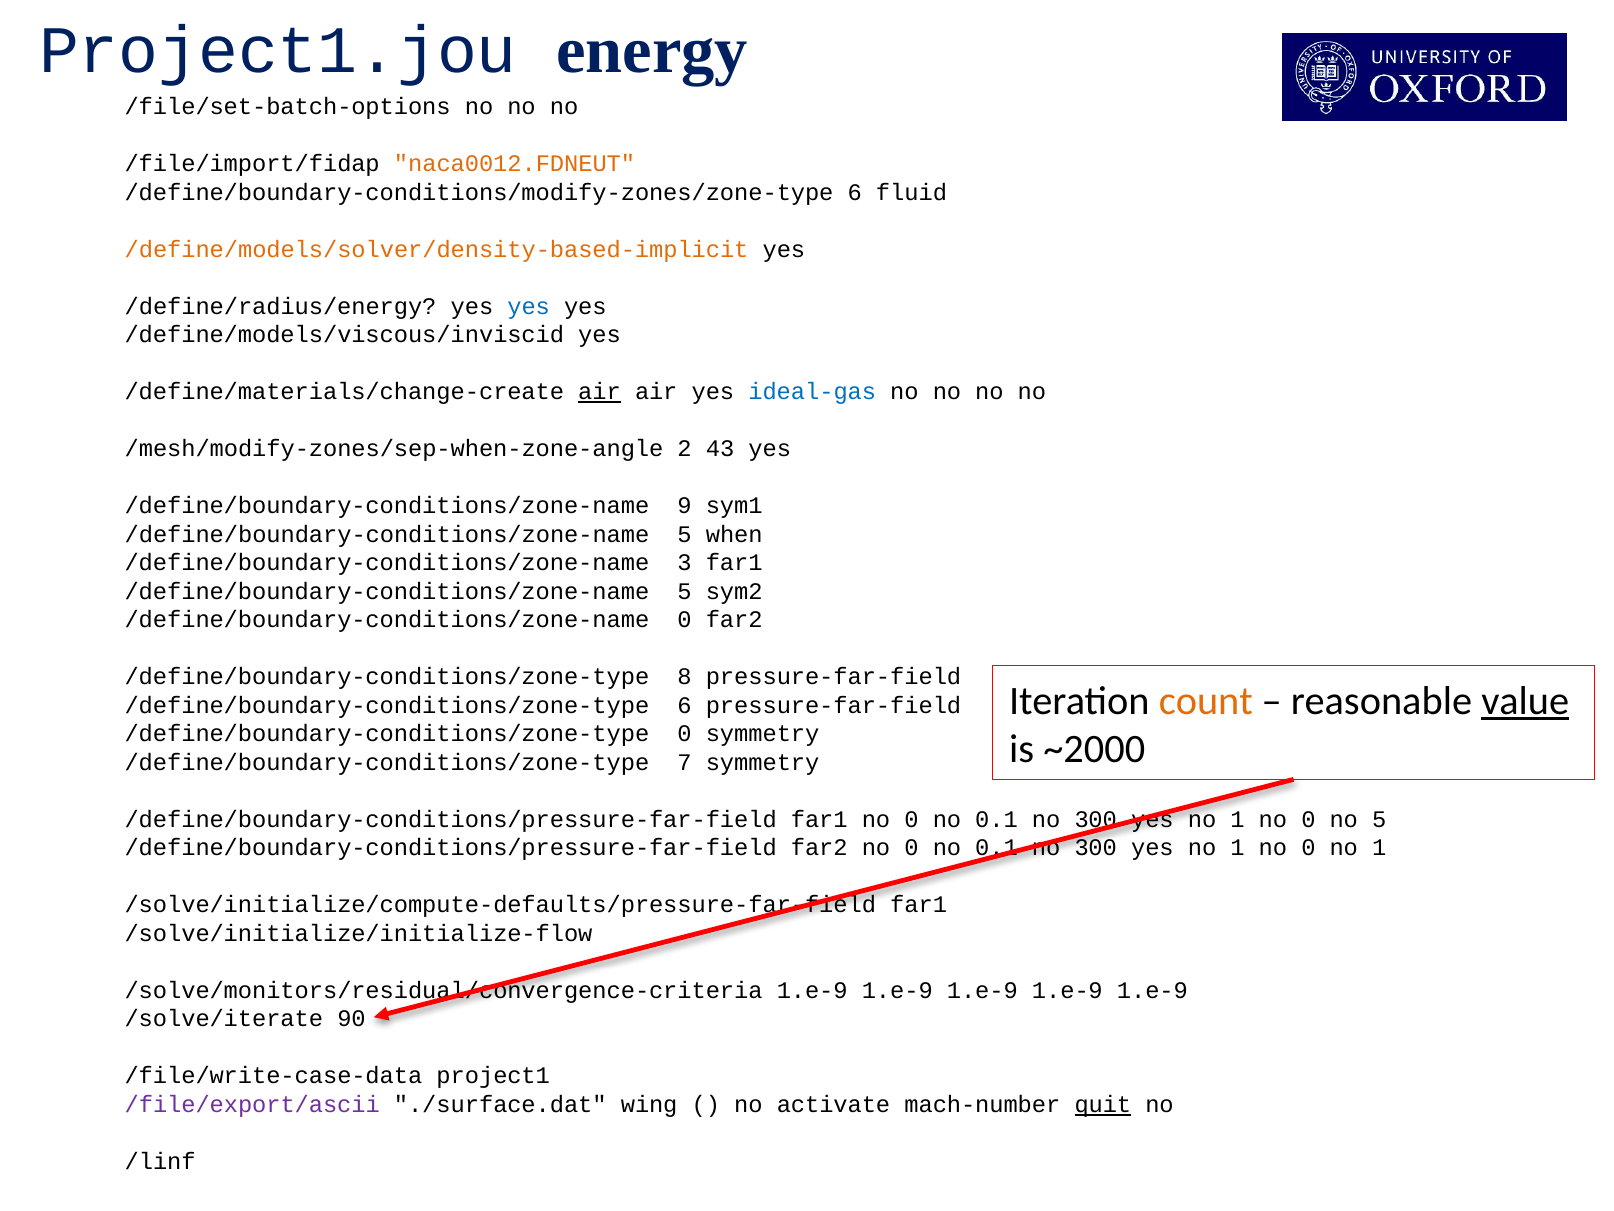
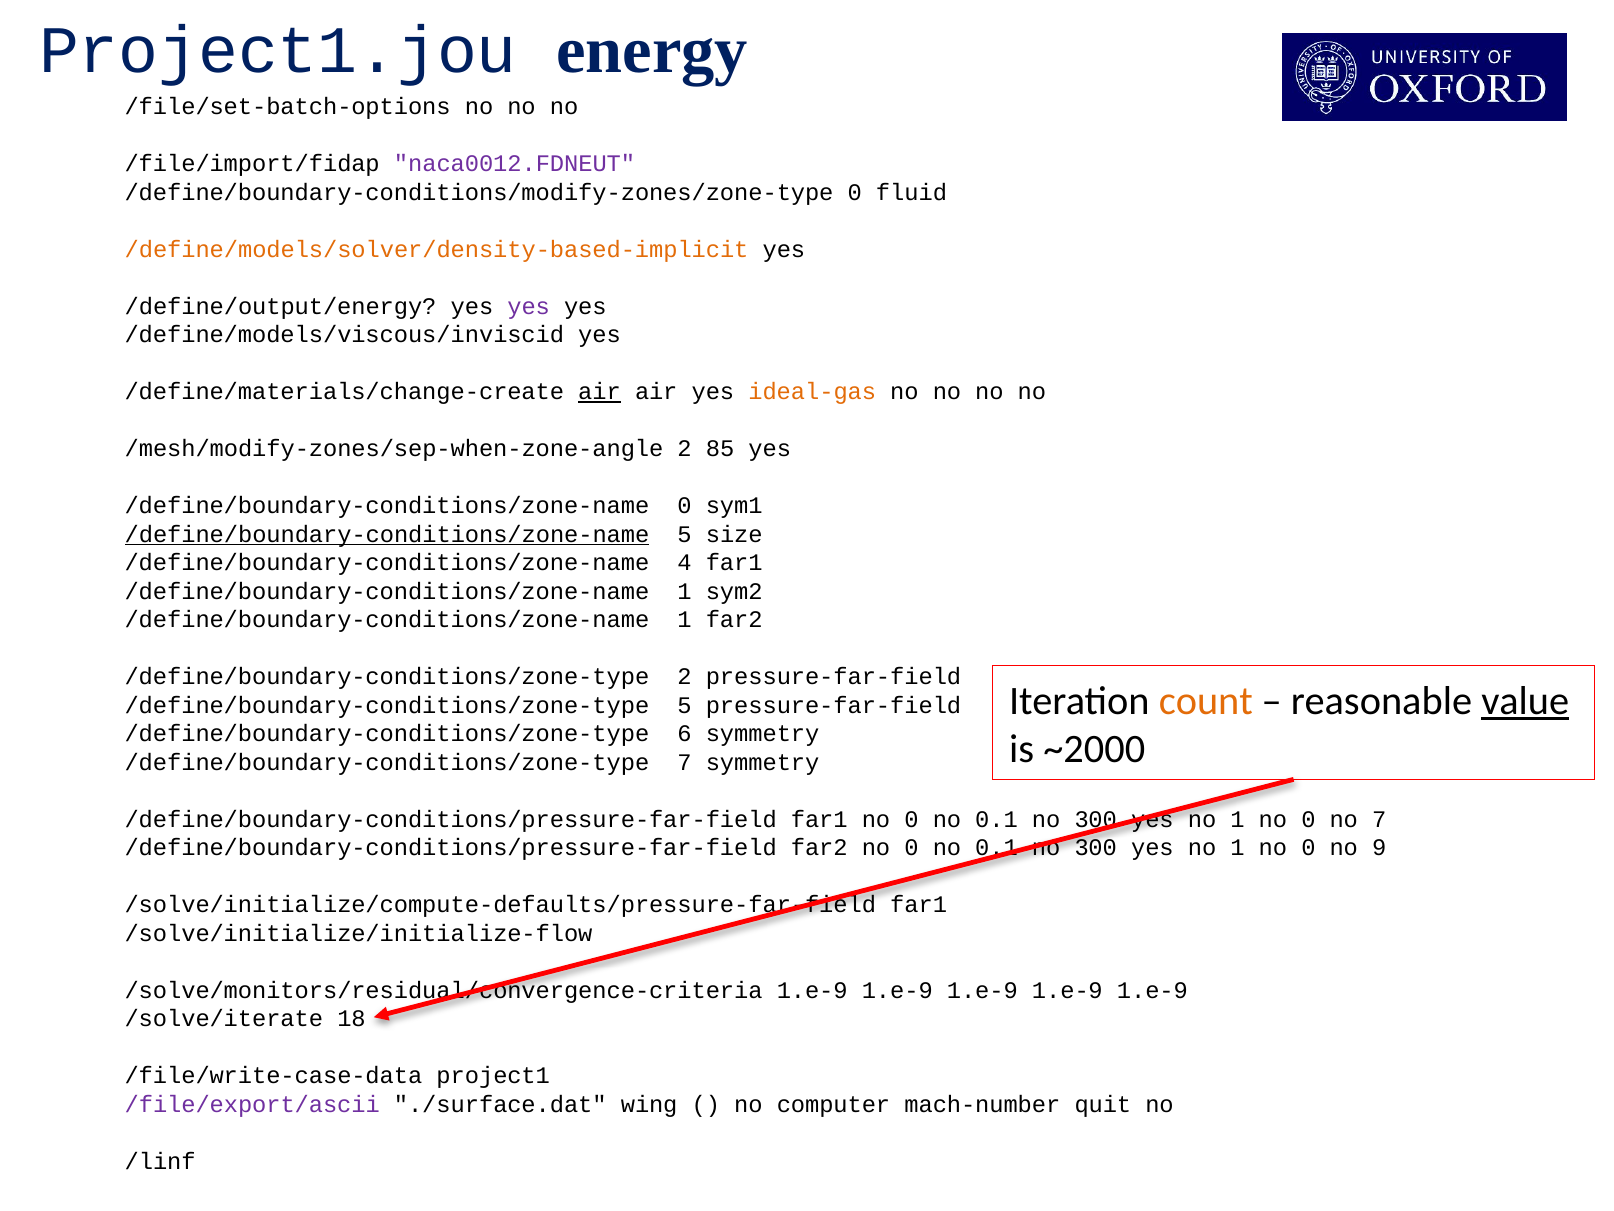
naca0012.FDNEUT colour: orange -> purple (515, 164)
/define/boundary-conditions/modify-zones/zone-type 6: 6 -> 0 (855, 192)
/define/radius/energy: /define/radius/energy -> /define/output/energy (281, 306)
yes colour: blue -> purple (529, 306)
ideal-gas colour: blue -> orange (812, 392)
43: 43 -> 85 (720, 449)
/define/boundary-conditions/zone-name 9: 9 -> 0 (685, 506)
/define/boundary-conditions/zone-name underline: none -> present (387, 534)
when: when -> size (734, 534)
3: 3 -> 4 (685, 563)
5: 5 -> 1 (685, 591)
0: 0 -> 1 (685, 620)
/define/boundary-conditions/zone-type 8: 8 -> 2 (685, 677)
/define/boundary-conditions/zone-type 6: 6 -> 5 (685, 705)
/define/boundary-conditions/zone-type 0: 0 -> 6 (685, 734)
no 5: 5 -> 7 (1379, 819)
1: 1 -> 9 (1379, 848)
90: 90 -> 18 (351, 1019)
activate: activate -> computer (834, 1105)
quit underline: present -> none (1103, 1105)
